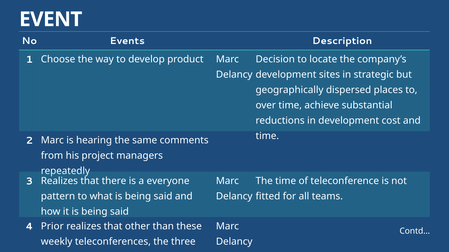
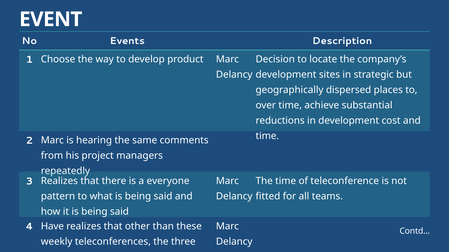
4 Prior: Prior -> Have (52, 227)
